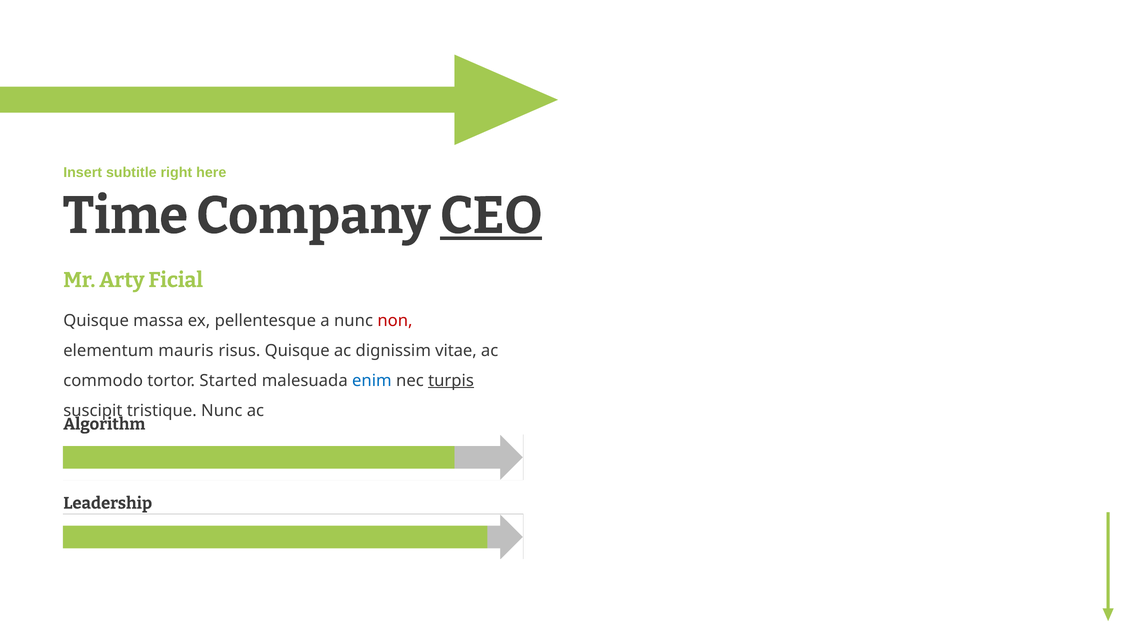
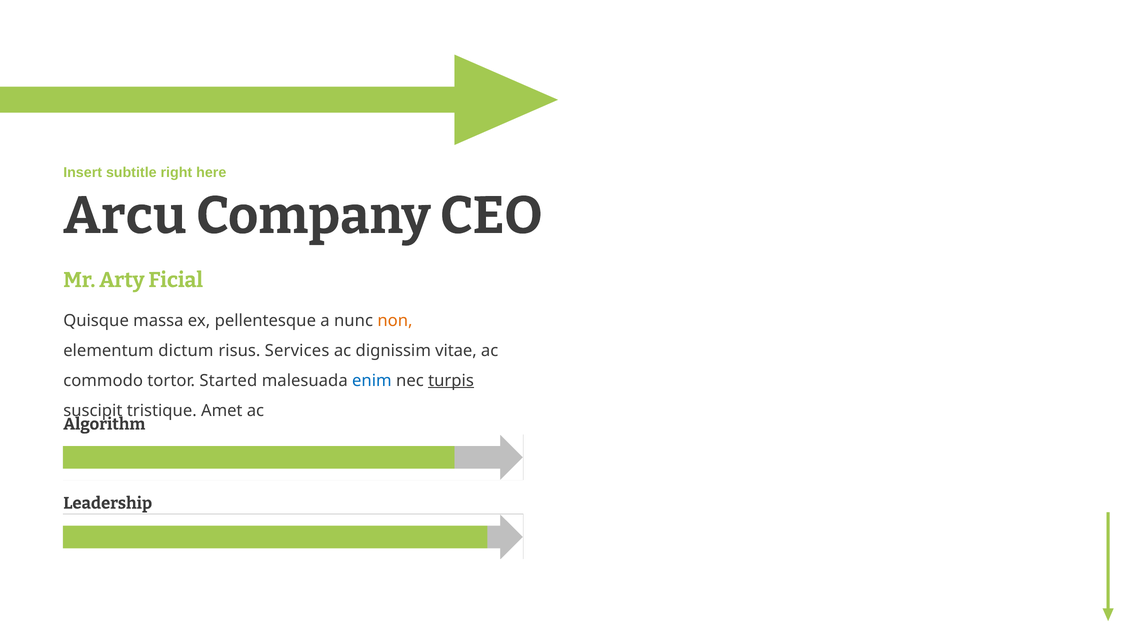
Time: Time -> Arcu (125, 216)
CEO underline: present -> none (491, 216)
non colour: red -> orange (395, 320)
mauris: mauris -> dictum (186, 350)
risus Quisque: Quisque -> Services (297, 350)
tristique Nunc: Nunc -> Amet (222, 410)
